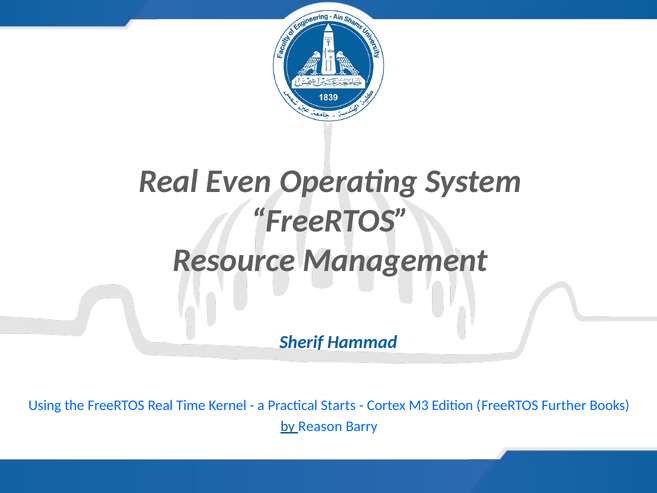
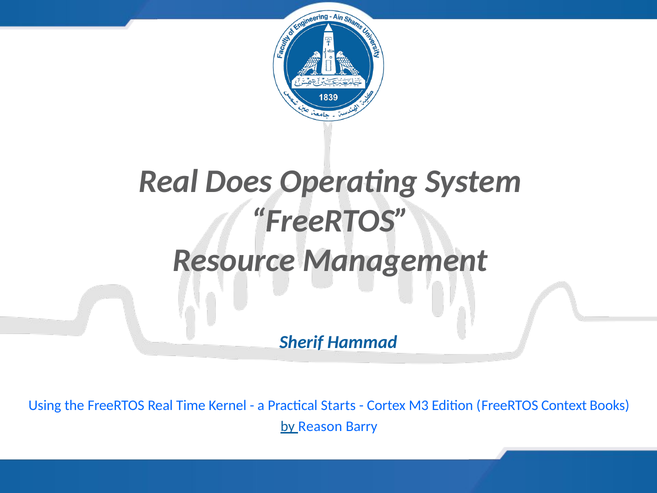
Even: Even -> Does (239, 181)
Further: Further -> Context (564, 405)
